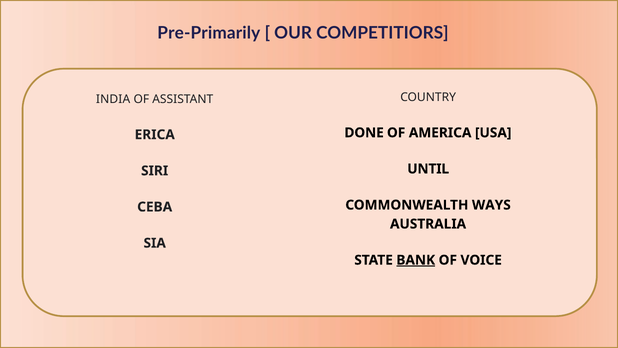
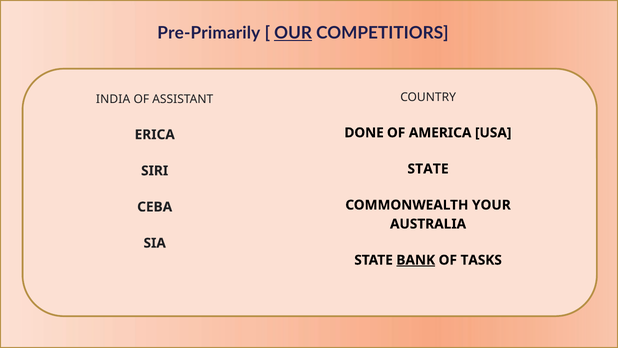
OUR underline: none -> present (293, 33)
UNTIL: UNTIL -> STATE (428, 169)
WAYS: WAYS -> YOUR (491, 205)
VOICE: VOICE -> TASKS (481, 260)
